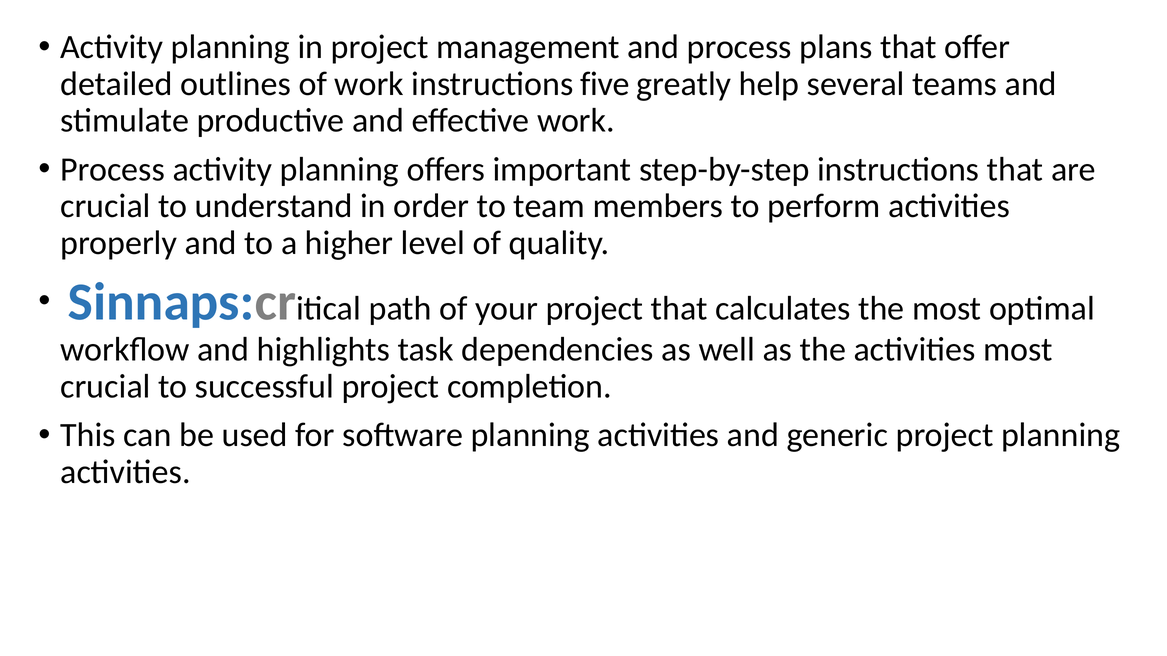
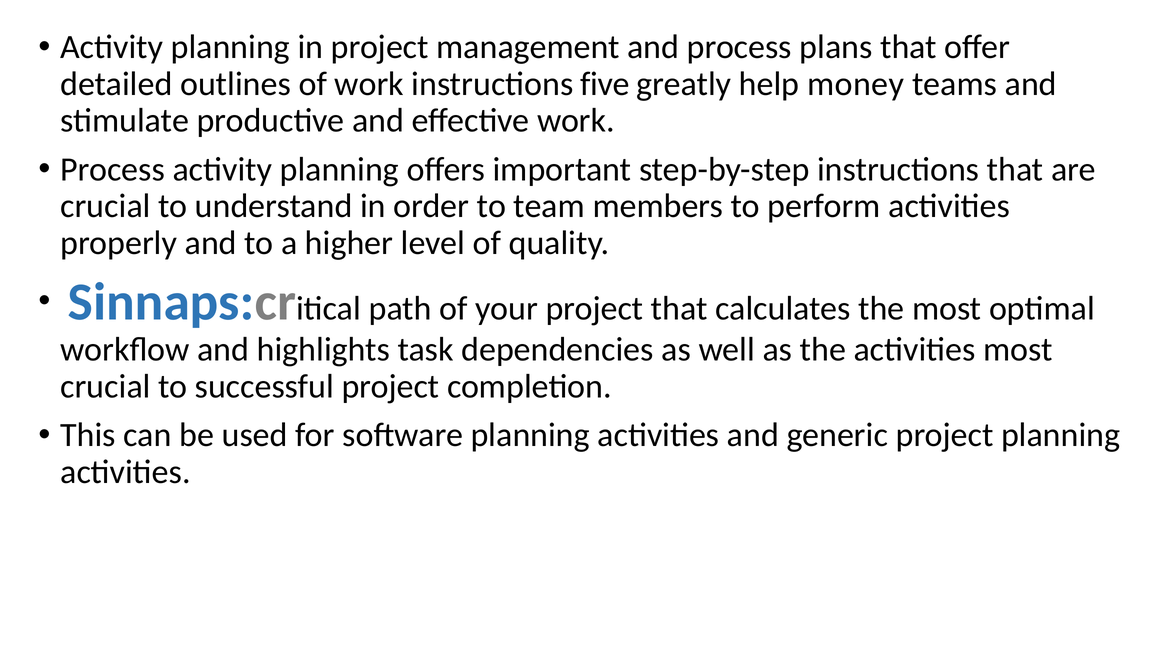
several: several -> money (856, 84)
